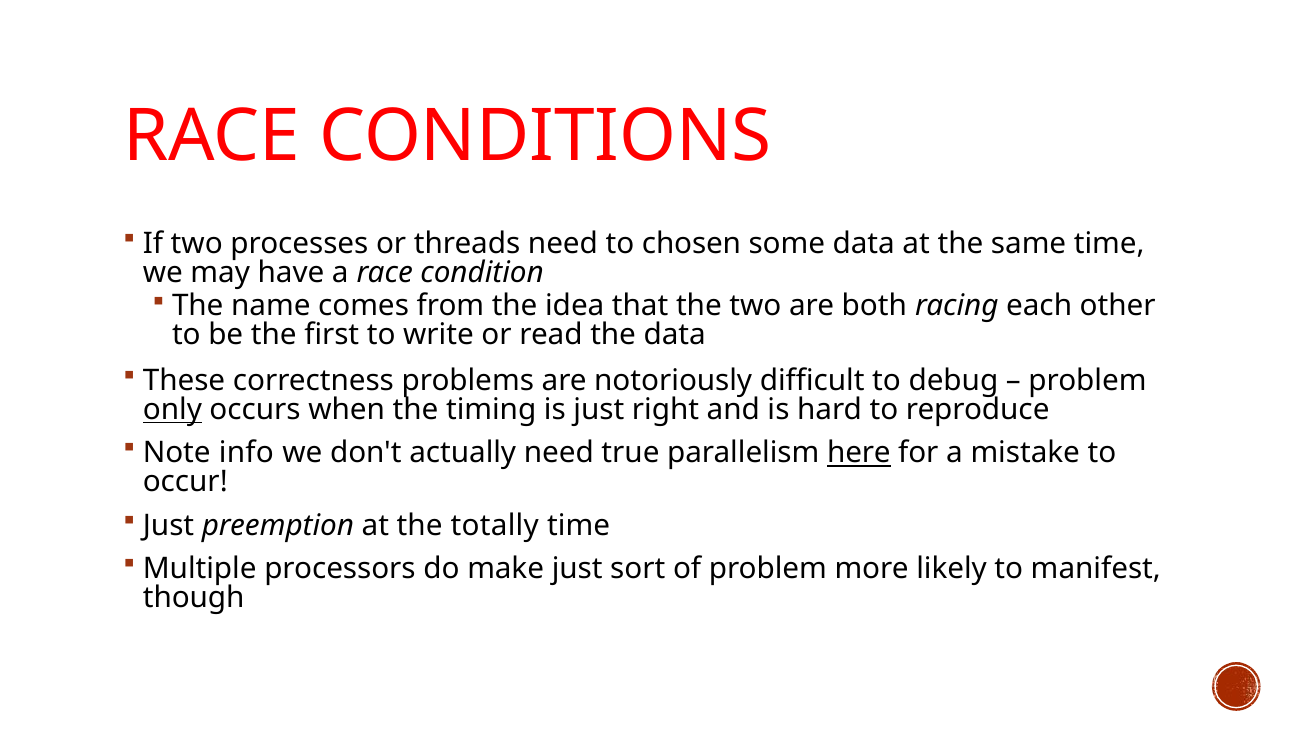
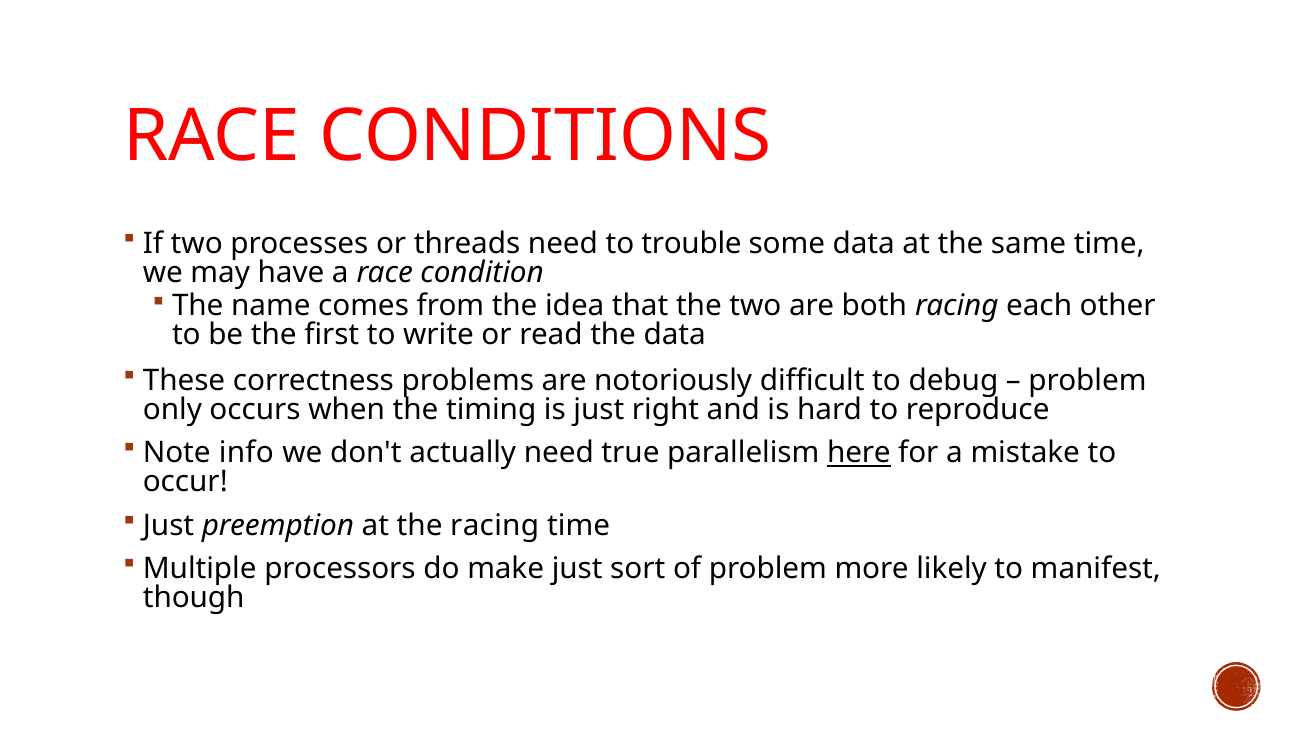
chosen: chosen -> trouble (692, 244)
only underline: present -> none (172, 410)
the totally: totally -> racing (495, 525)
